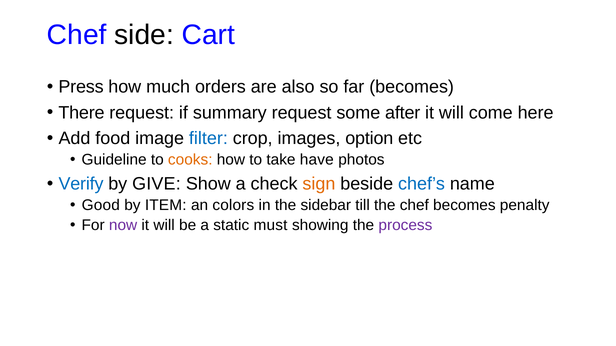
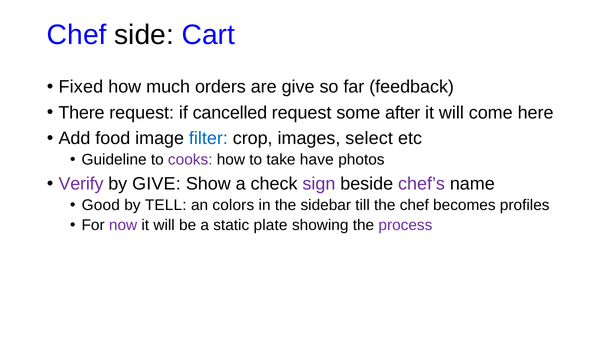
Press: Press -> Fixed (81, 87)
are also: also -> give (298, 87)
far becomes: becomes -> feedback (412, 87)
summary: summary -> cancelled (230, 113)
option: option -> select (369, 139)
cooks colour: orange -> purple (190, 160)
Verify colour: blue -> purple (81, 184)
sign colour: orange -> purple (319, 184)
chef’s colour: blue -> purple (422, 184)
ITEM: ITEM -> TELL (166, 206)
penalty: penalty -> profiles (525, 206)
must: must -> plate (271, 225)
